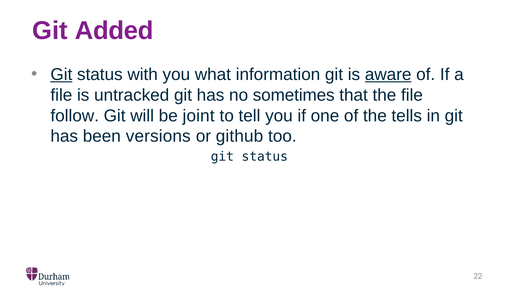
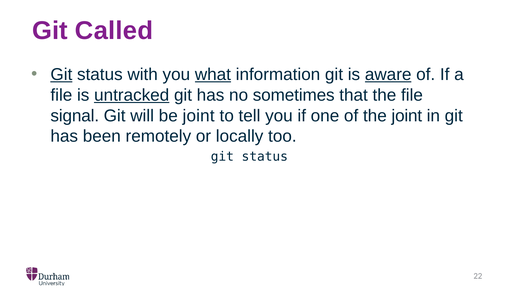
Added: Added -> Called (114, 31)
what underline: none -> present (213, 74)
untracked underline: none -> present (132, 95)
follow: follow -> signal (75, 116)
the tells: tells -> joint (407, 116)
versions: versions -> remotely (158, 136)
github: github -> locally (240, 136)
